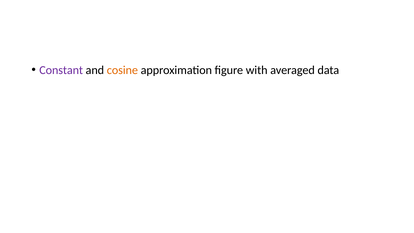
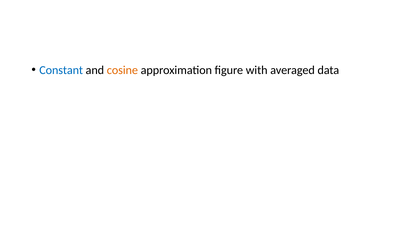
Constant colour: purple -> blue (61, 70)
